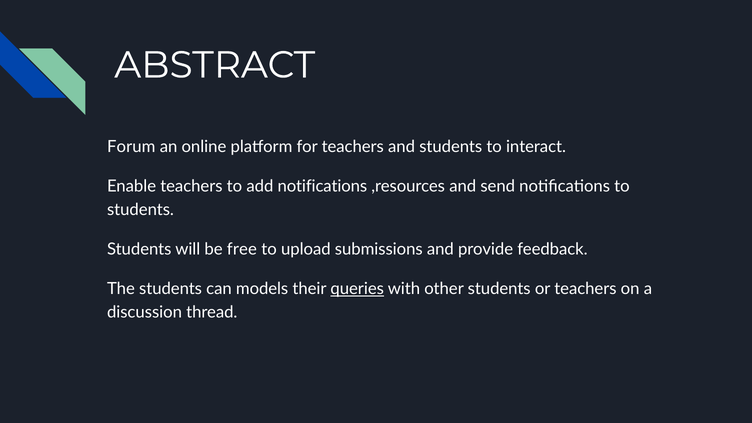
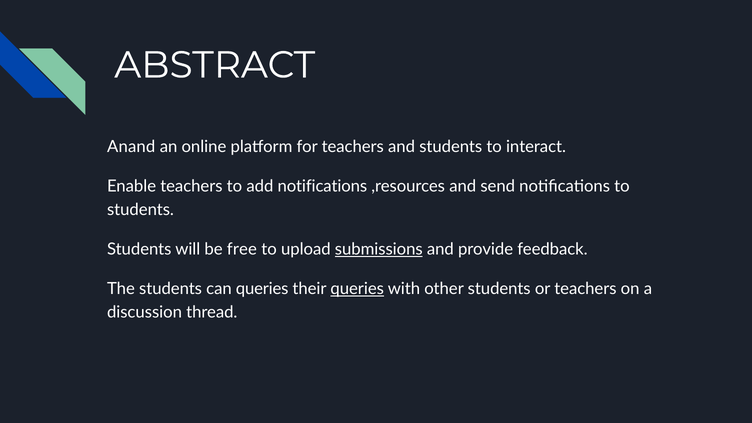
Forum: Forum -> Anand (131, 147)
submissions underline: none -> present (379, 249)
can models: models -> queries (262, 289)
